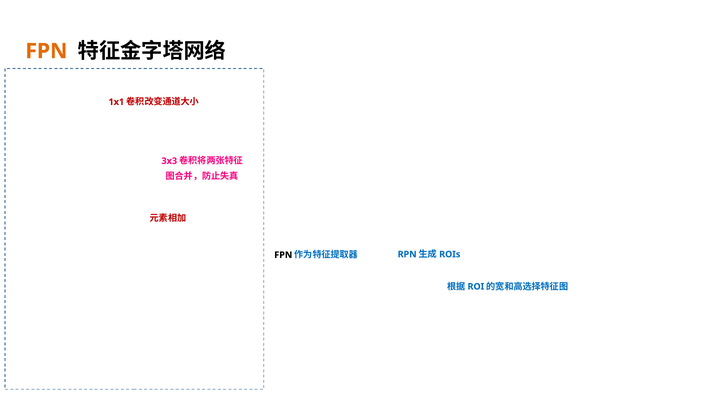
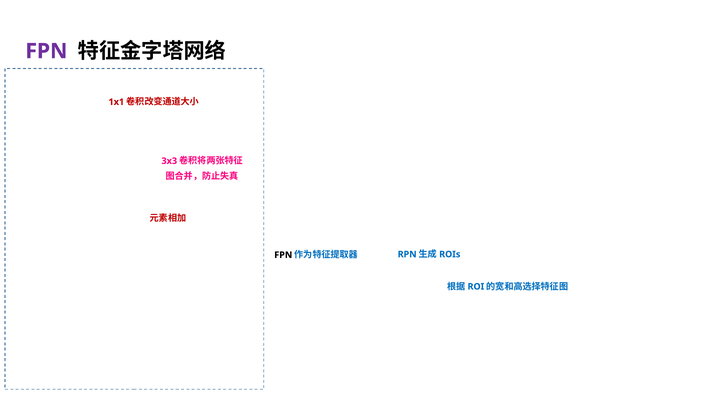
FPN colour: orange -> purple (46, 51)
